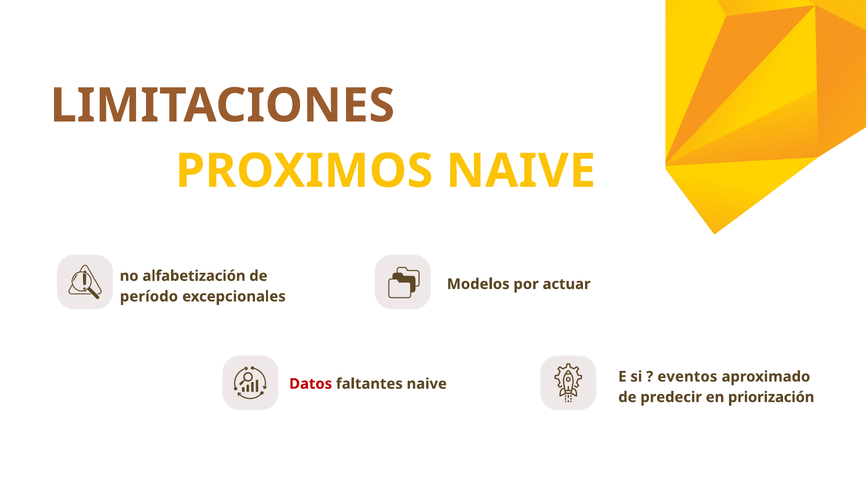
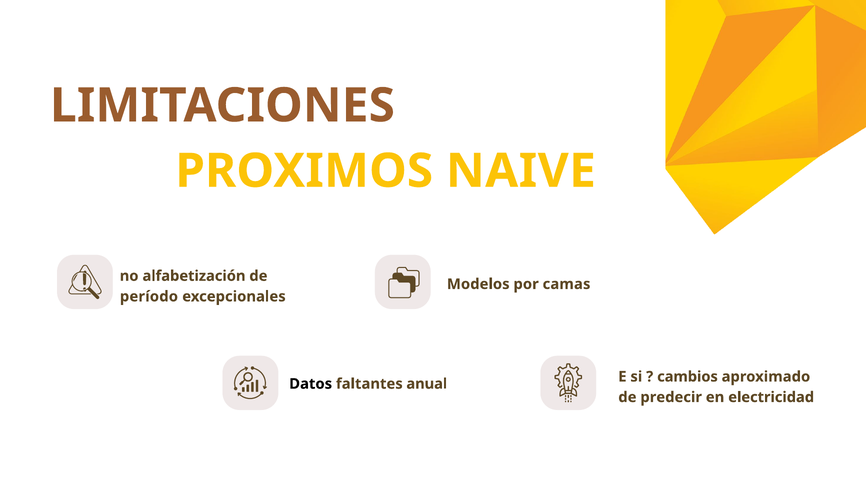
actuar: actuar -> camas (567, 284)
eventos: eventos -> cambios (687, 377)
Datos colour: red -> black (311, 384)
faltantes naive: naive -> anual (427, 384)
priorización: priorización -> electricidad (771, 397)
